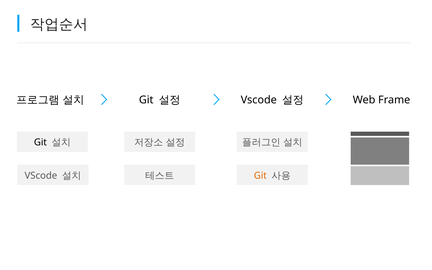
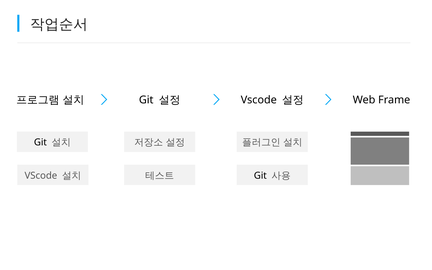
Git colour: orange -> black (260, 176)
